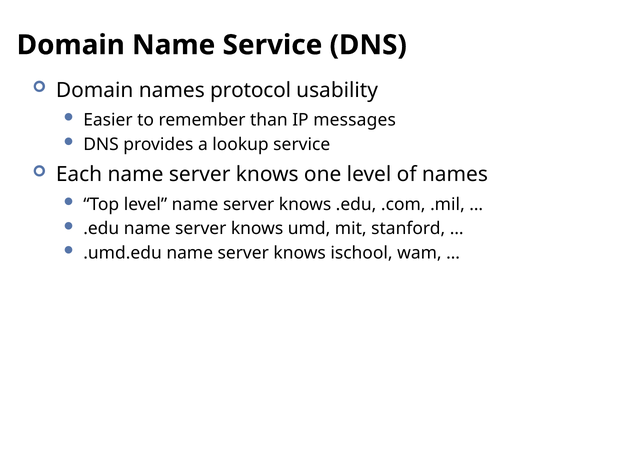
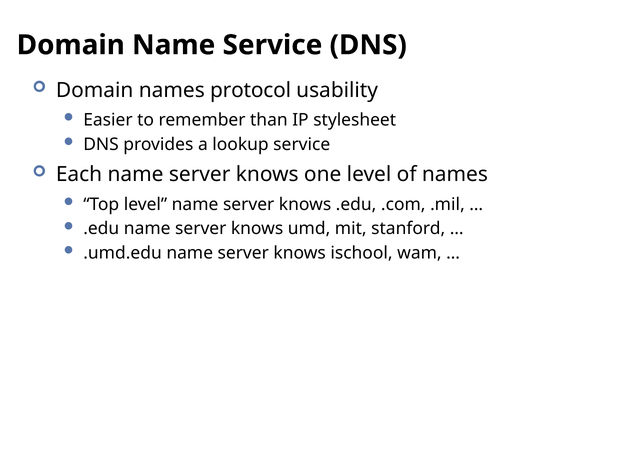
messages: messages -> stylesheet (355, 120)
